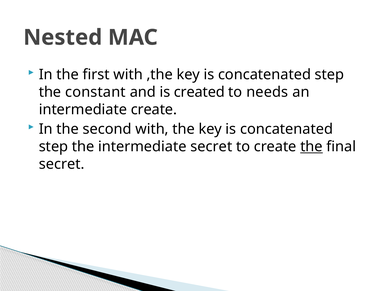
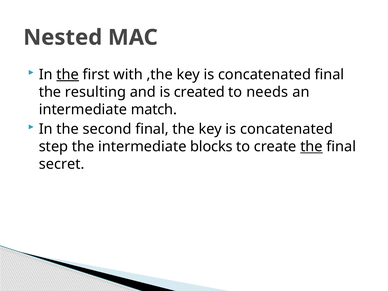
the underline: none -> present (68, 75)
step: step -> final (329, 75)
constant: constant -> resulting (95, 92)
intermediate create: create -> match (154, 109)
second with: with -> final (152, 129)
intermediate secret: secret -> blocks (211, 147)
